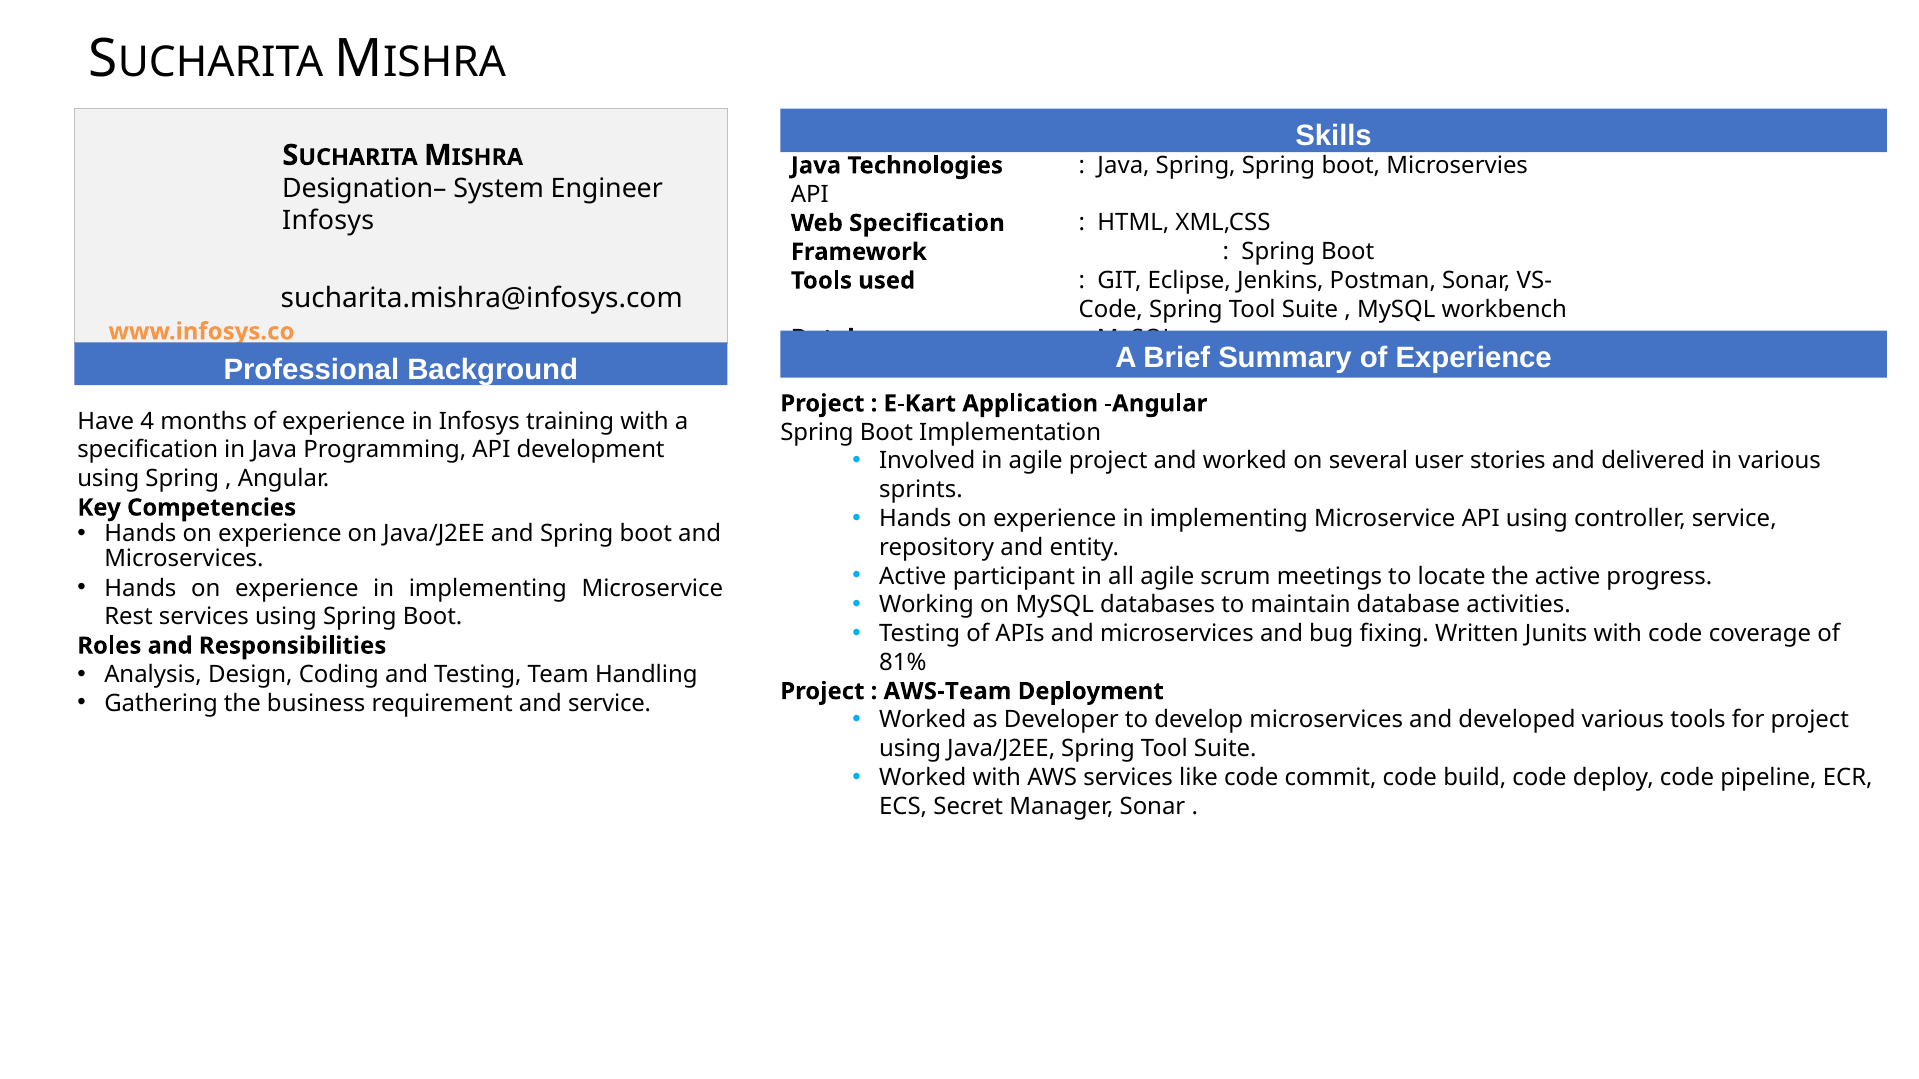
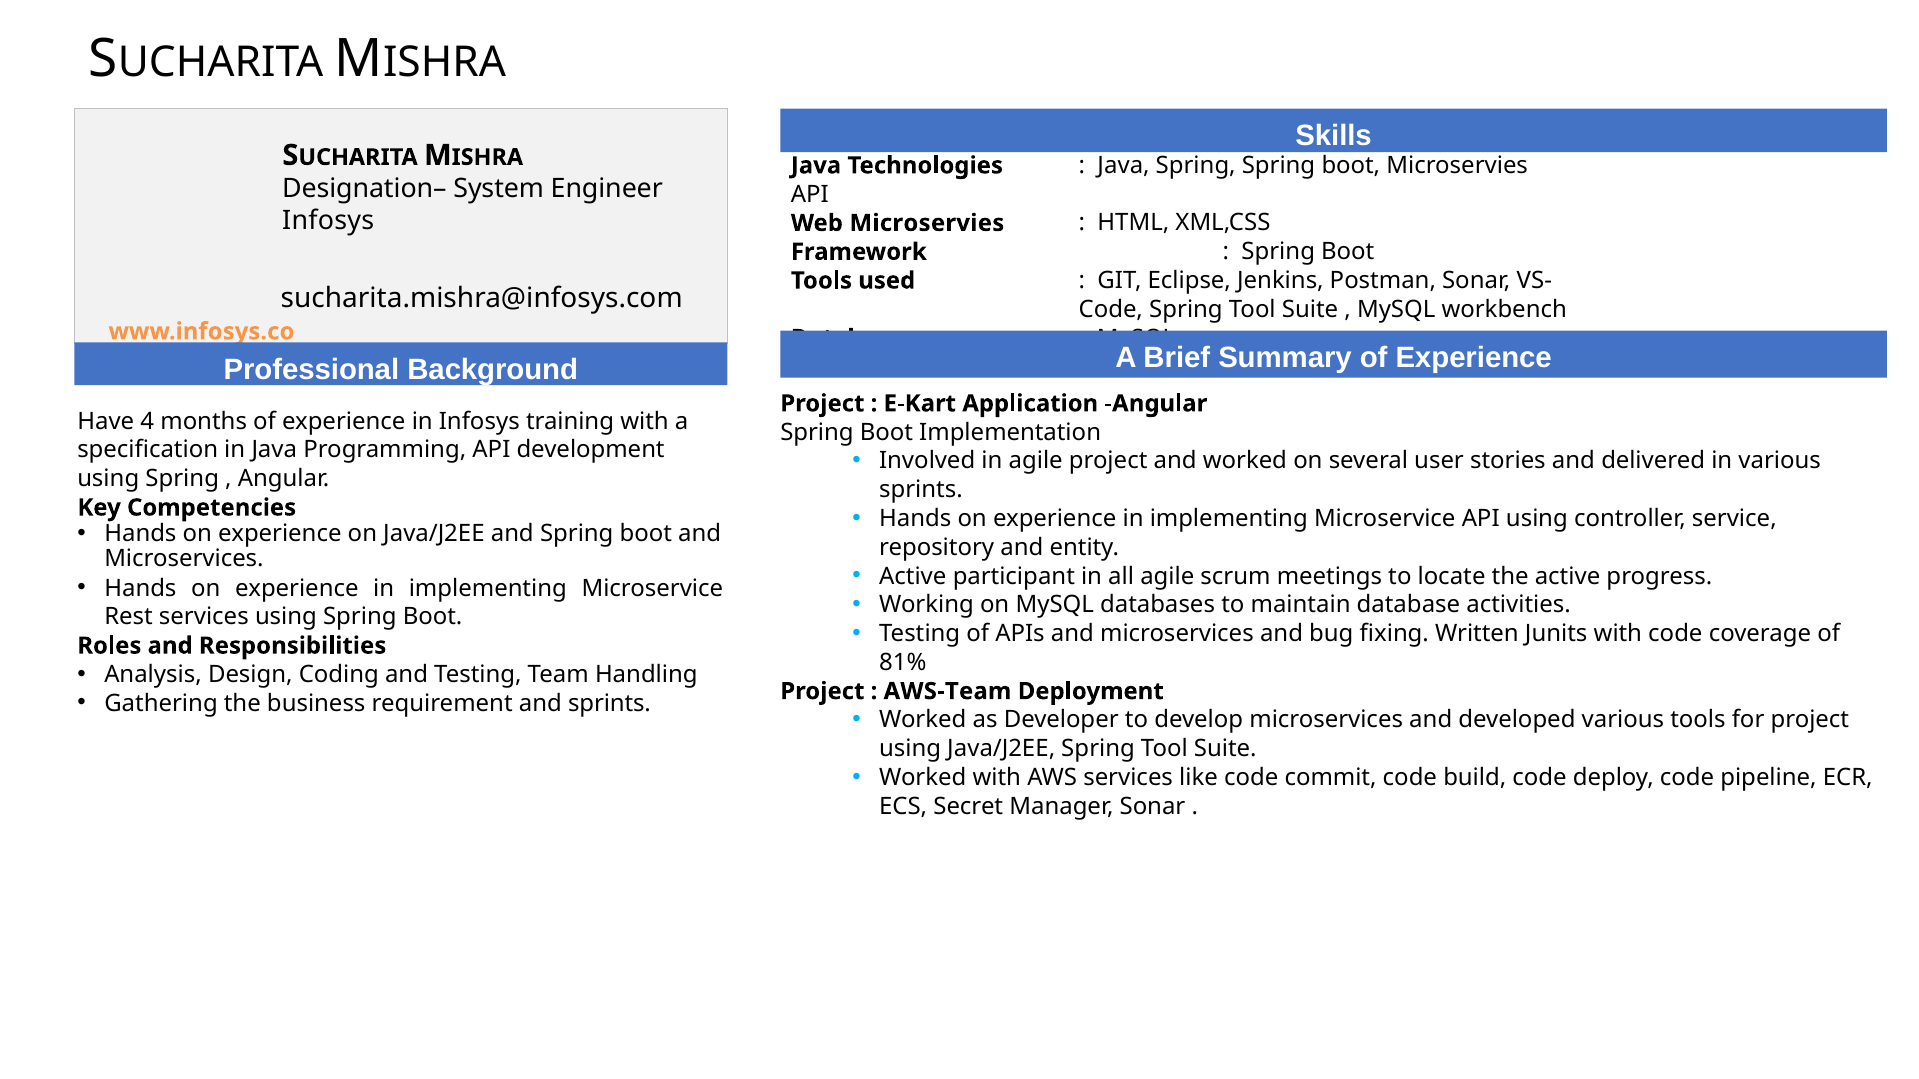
Web Specification: Specification -> Microservies (927, 223)
and service: service -> sprints (609, 704)
